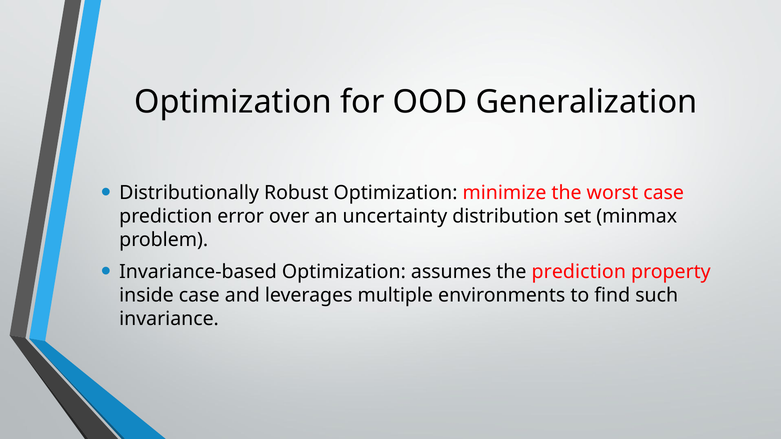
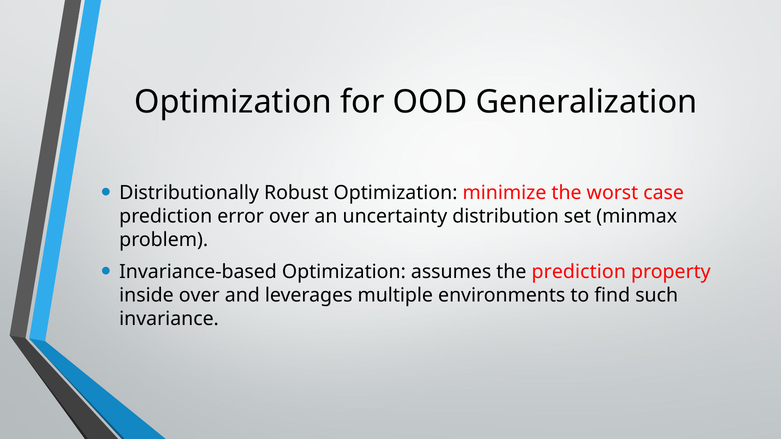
inside case: case -> over (199, 296)
